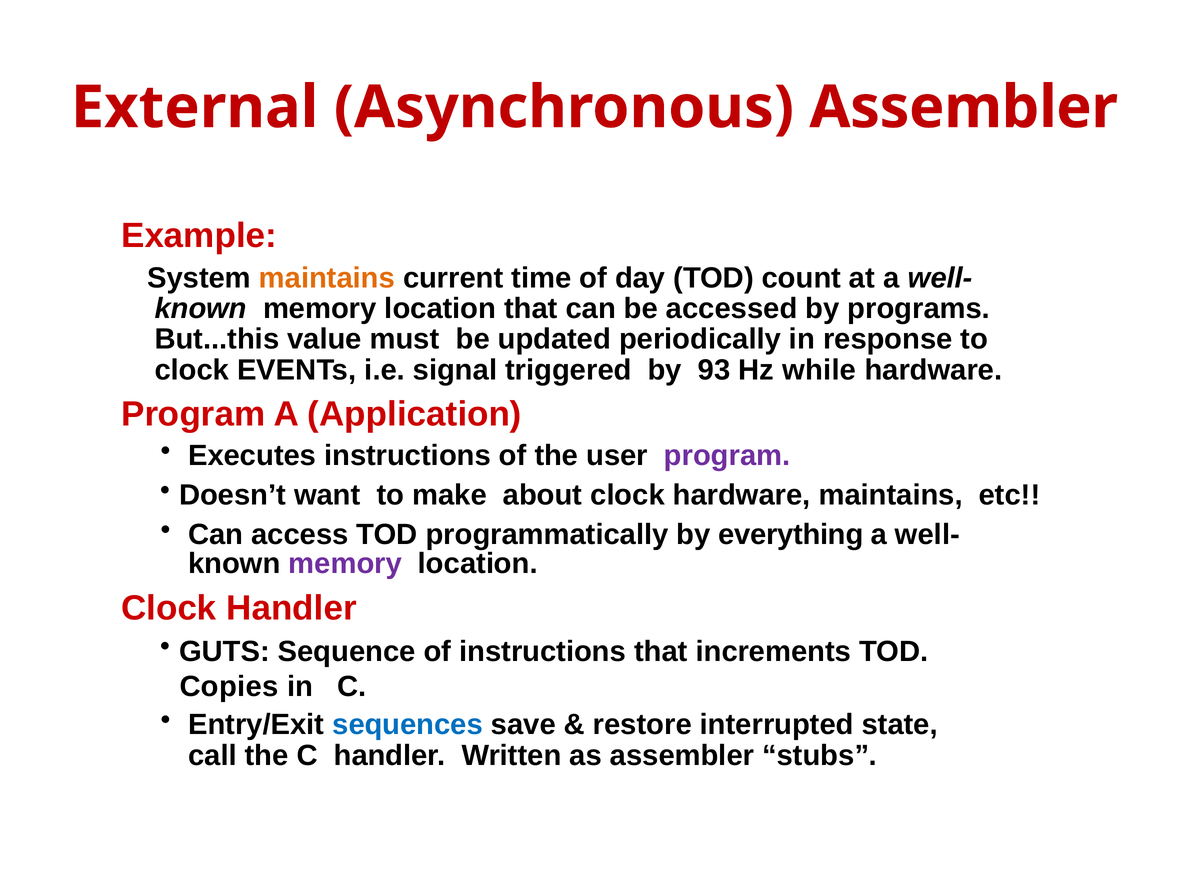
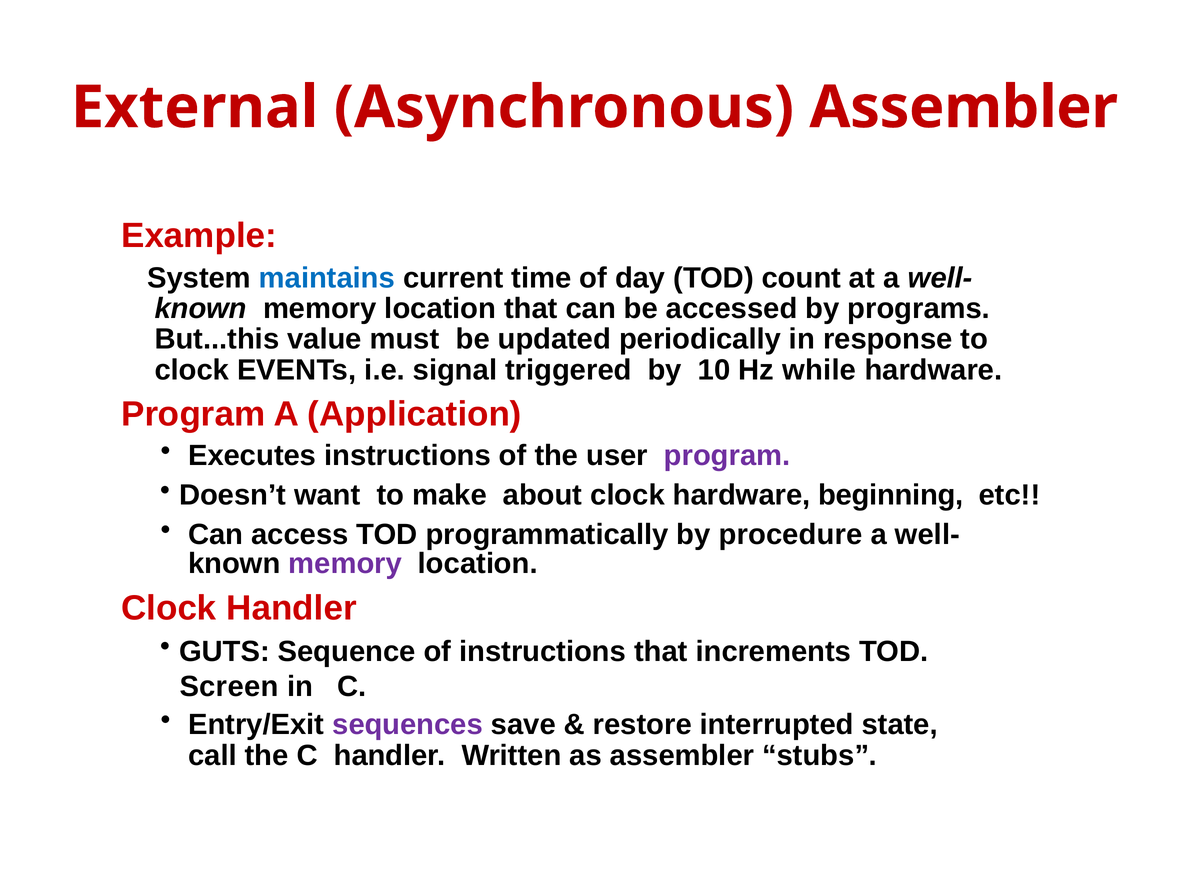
maintains colour: orange -> blue (327, 278)
93: 93 -> 10 (714, 370)
hardware maintains: maintains -> beginning (891, 495)
everything: everything -> procedure (791, 534)
Copies: Copies -> Screen (229, 686)
sequences colour: blue -> purple (408, 724)
